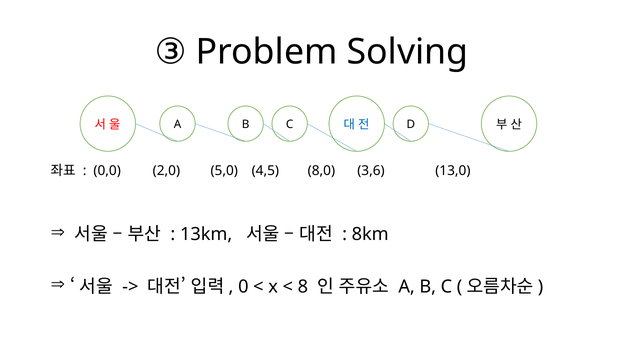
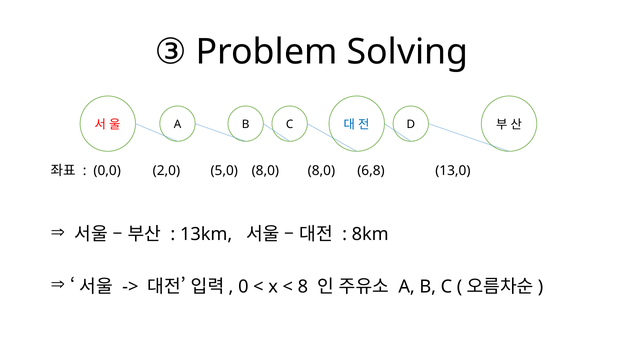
5,0 4,5: 4,5 -> 8,0 (265, 171)
3,6: 3,6 -> 6,8 (371, 171)
